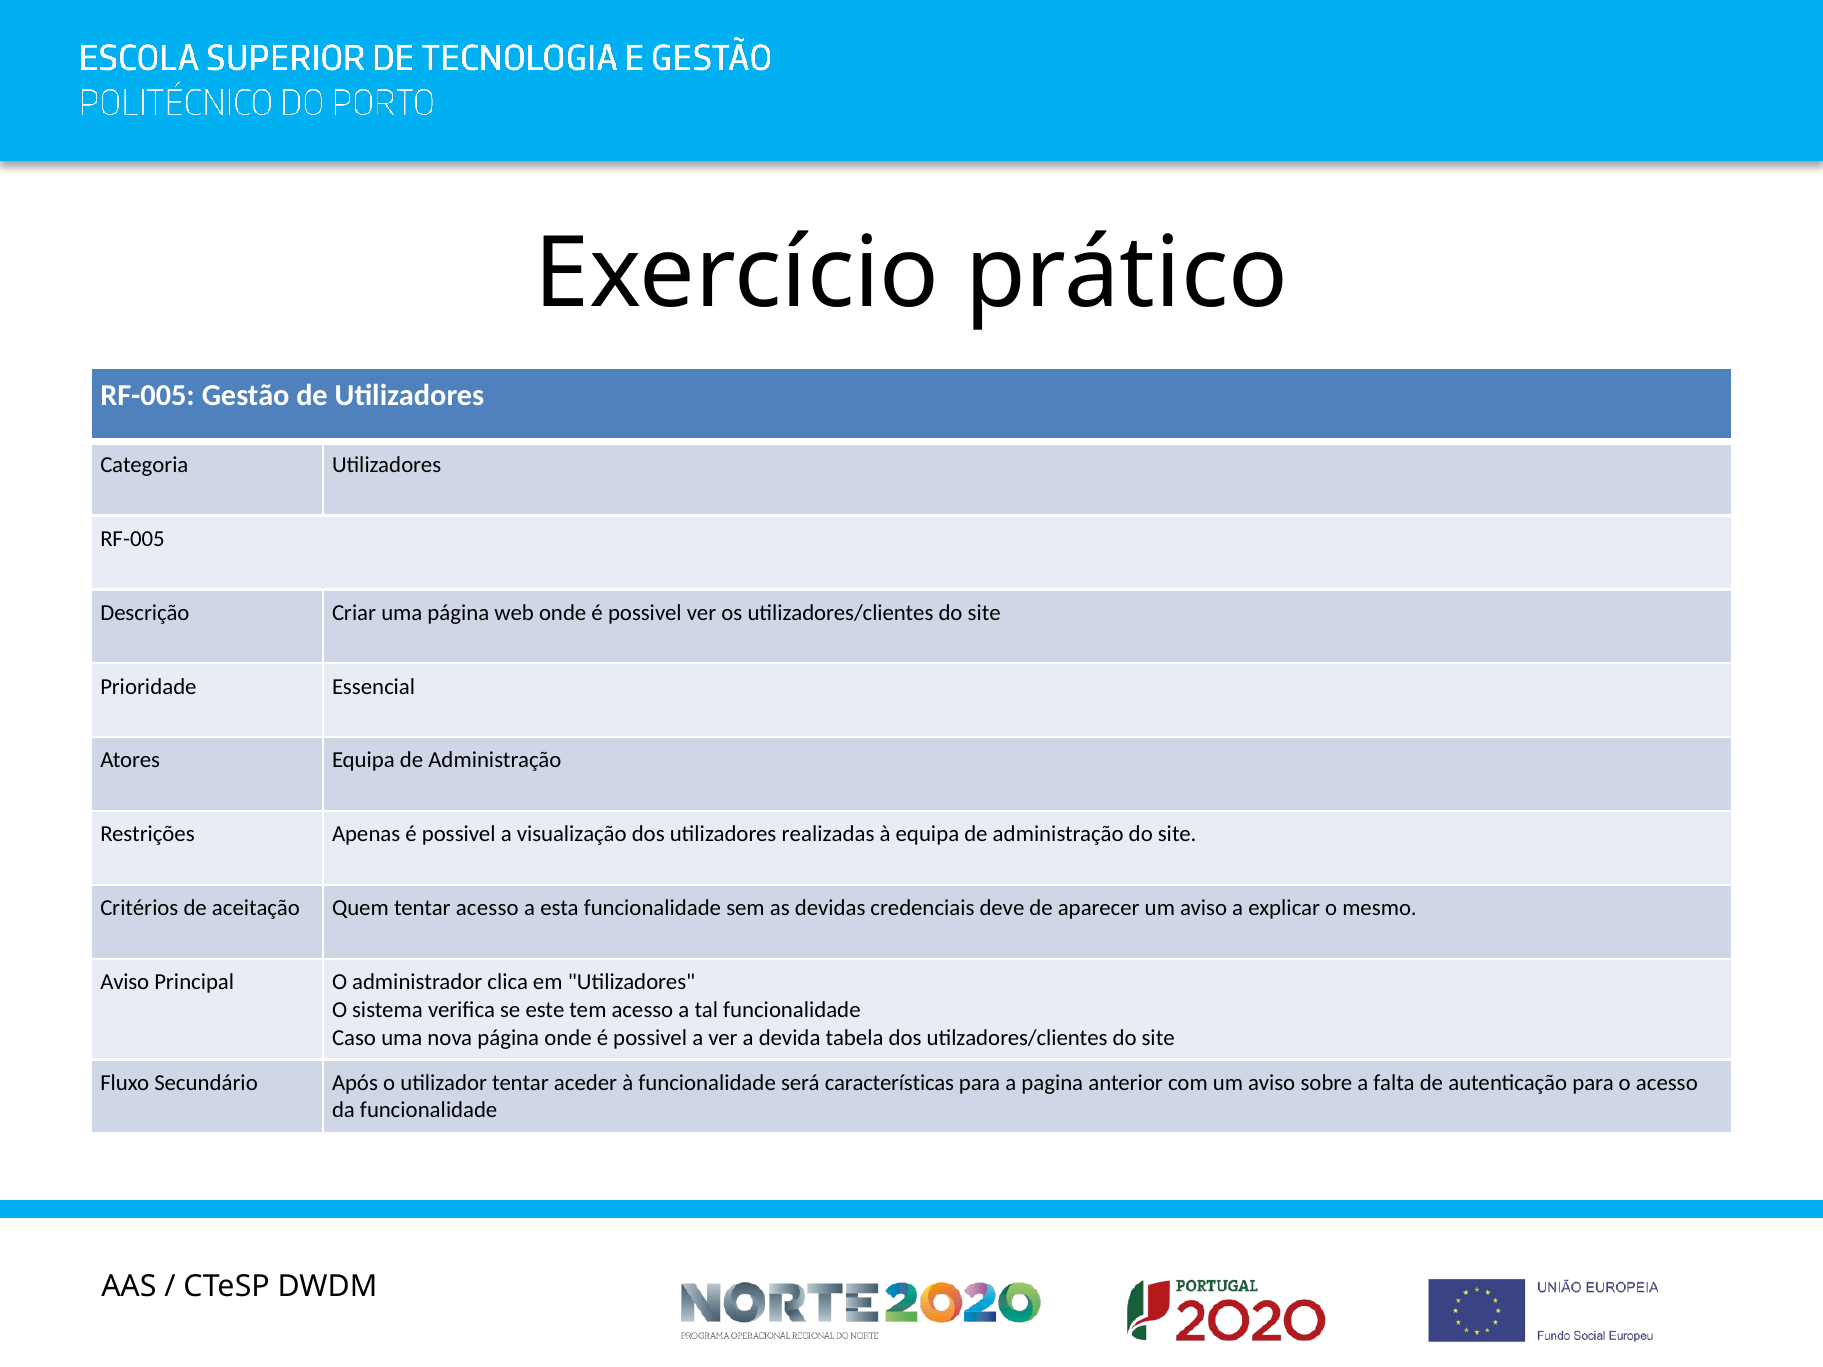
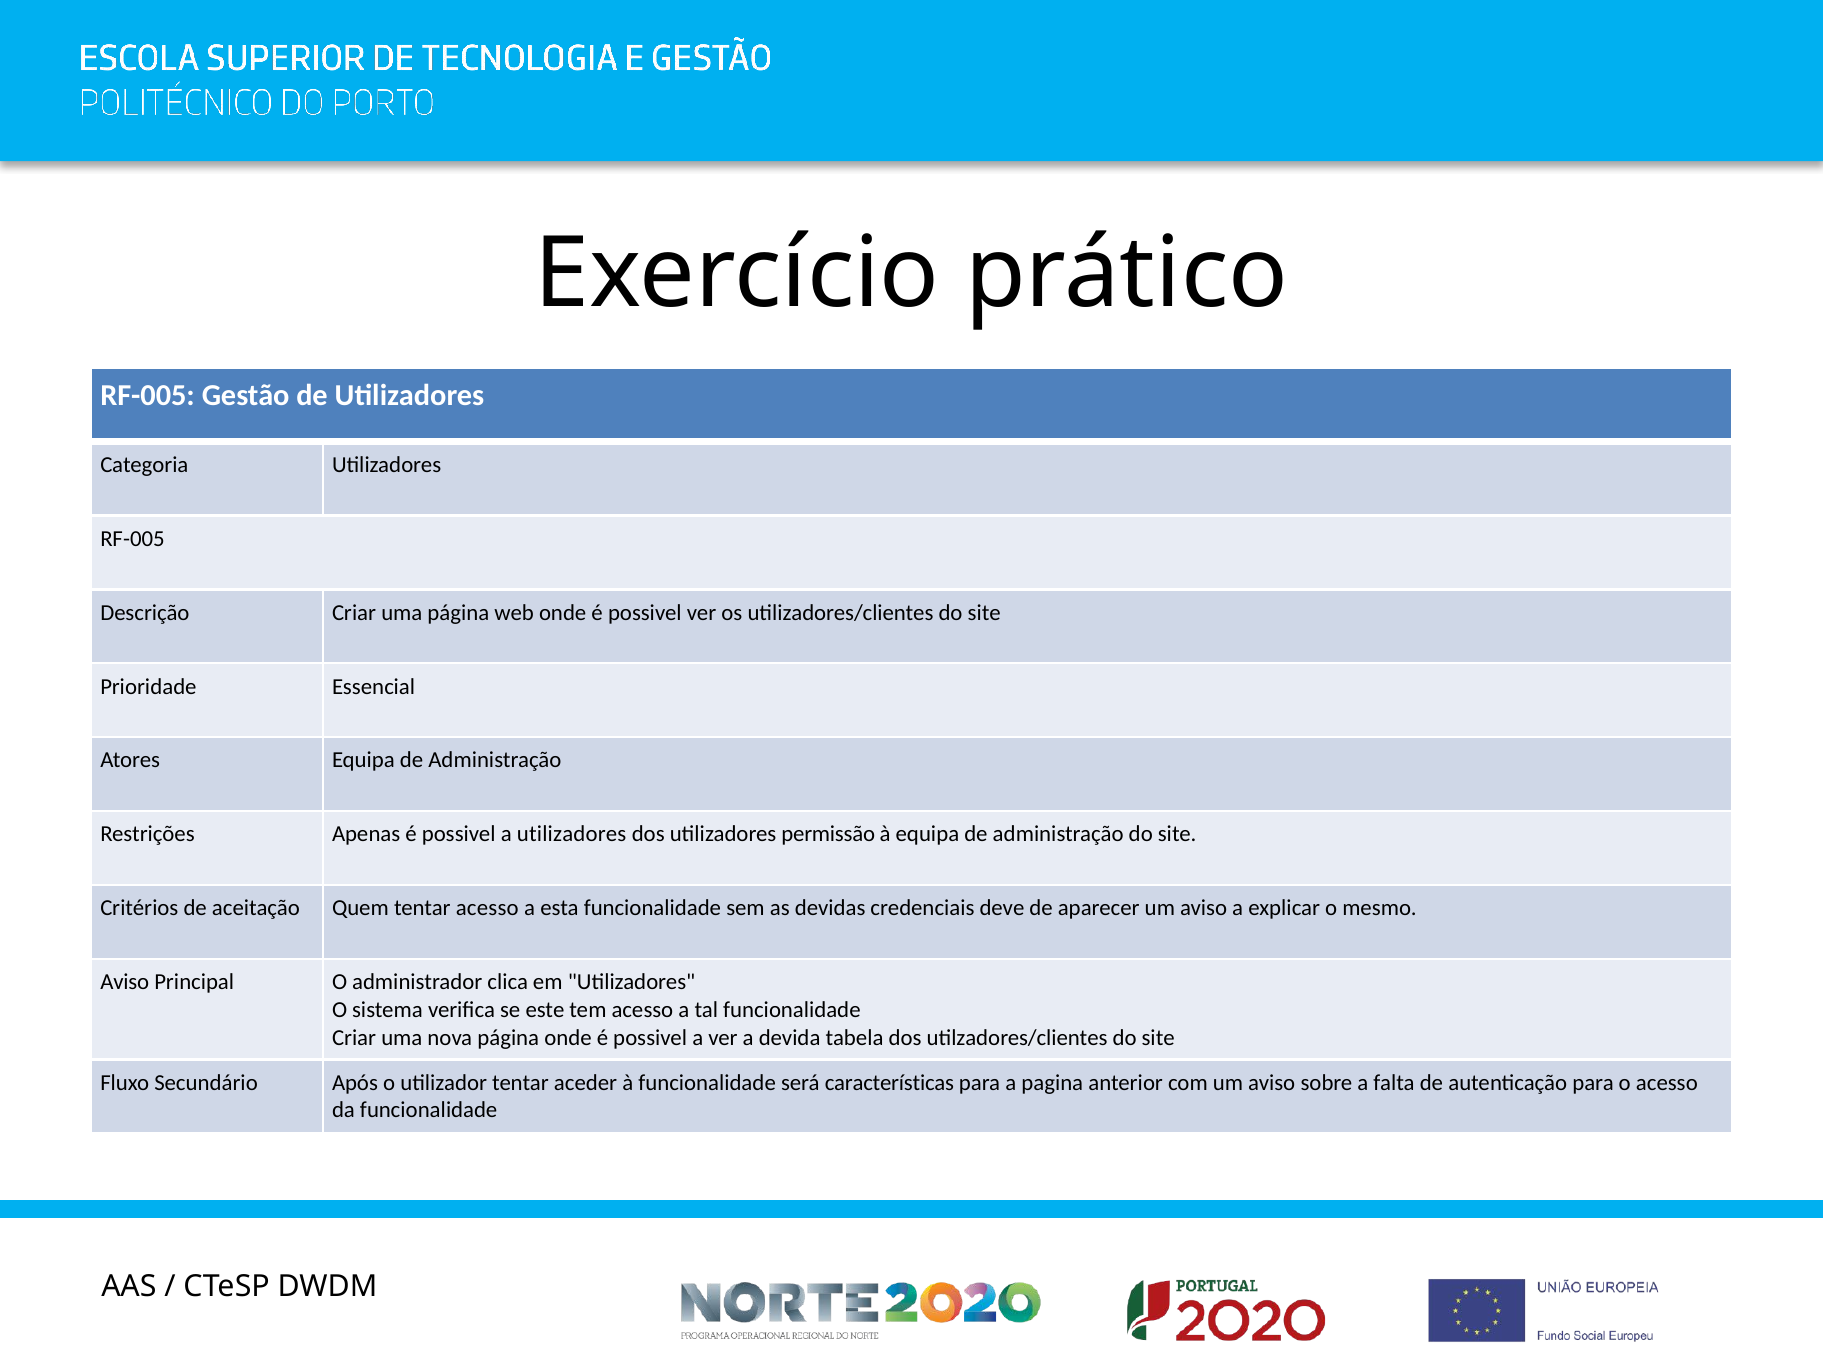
a visualização: visualização -> utilizadores (572, 834)
realizadas: realizadas -> permissão (828, 834)
Caso: Caso -> Criar (354, 1038)
